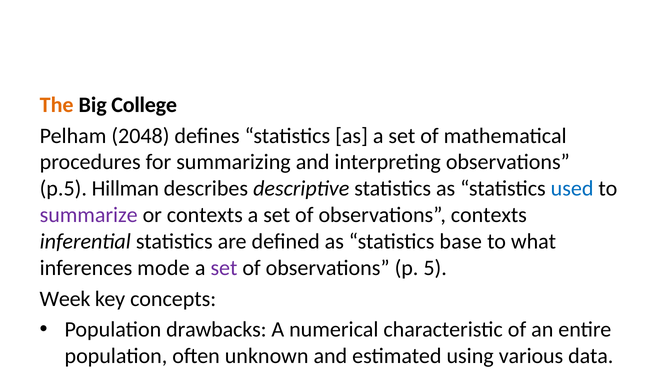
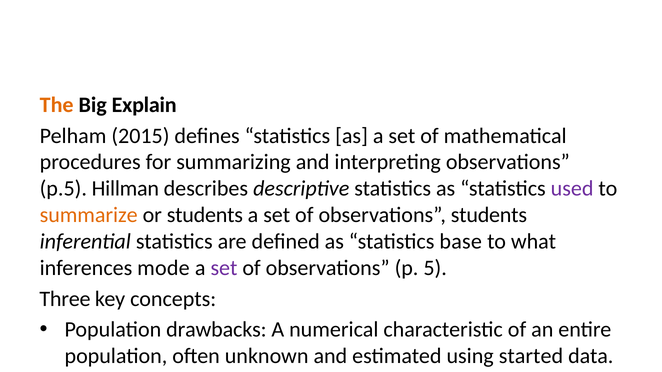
College: College -> Explain (144, 105)
2048: 2048 -> 2015 (140, 136)
used colour: blue -> purple (572, 189)
summarize colour: purple -> orange (89, 215)
or contexts: contexts -> students (205, 215)
observations contexts: contexts -> students (489, 215)
Week: Week -> Three (65, 299)
various: various -> started (531, 357)
